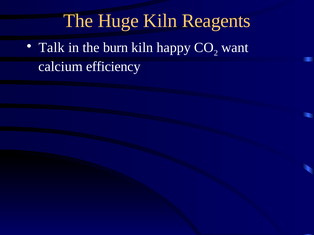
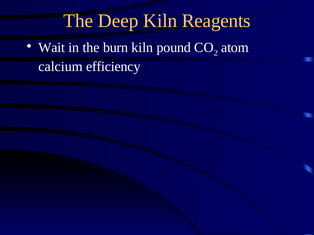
Huge: Huge -> Deep (118, 21)
Talk: Talk -> Wait (52, 48)
happy: happy -> pound (174, 48)
want: want -> atom (235, 48)
